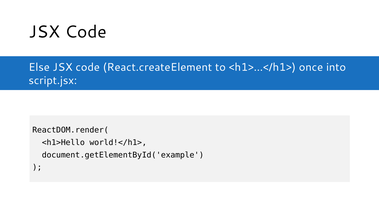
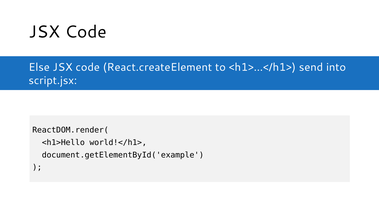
once: once -> send (311, 67)
